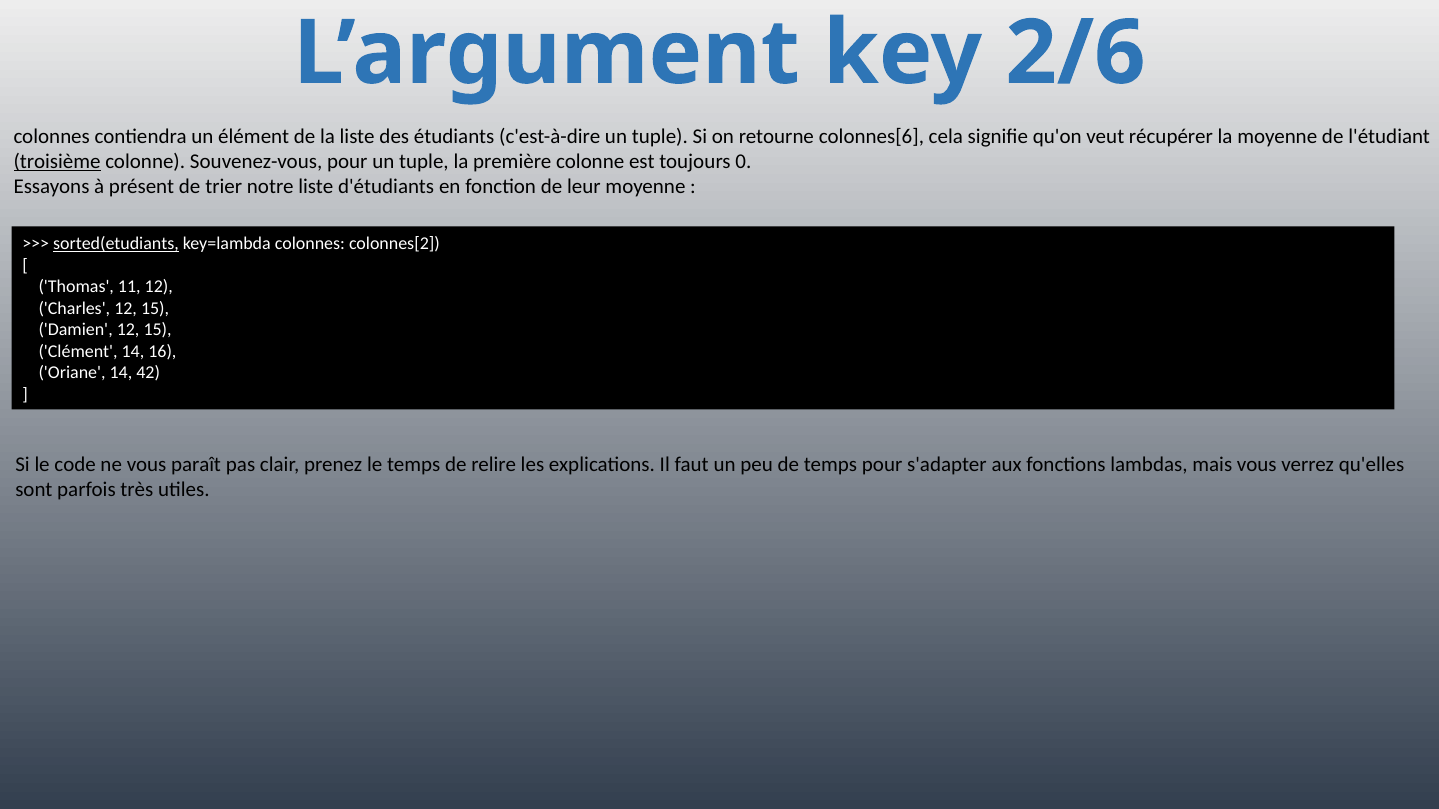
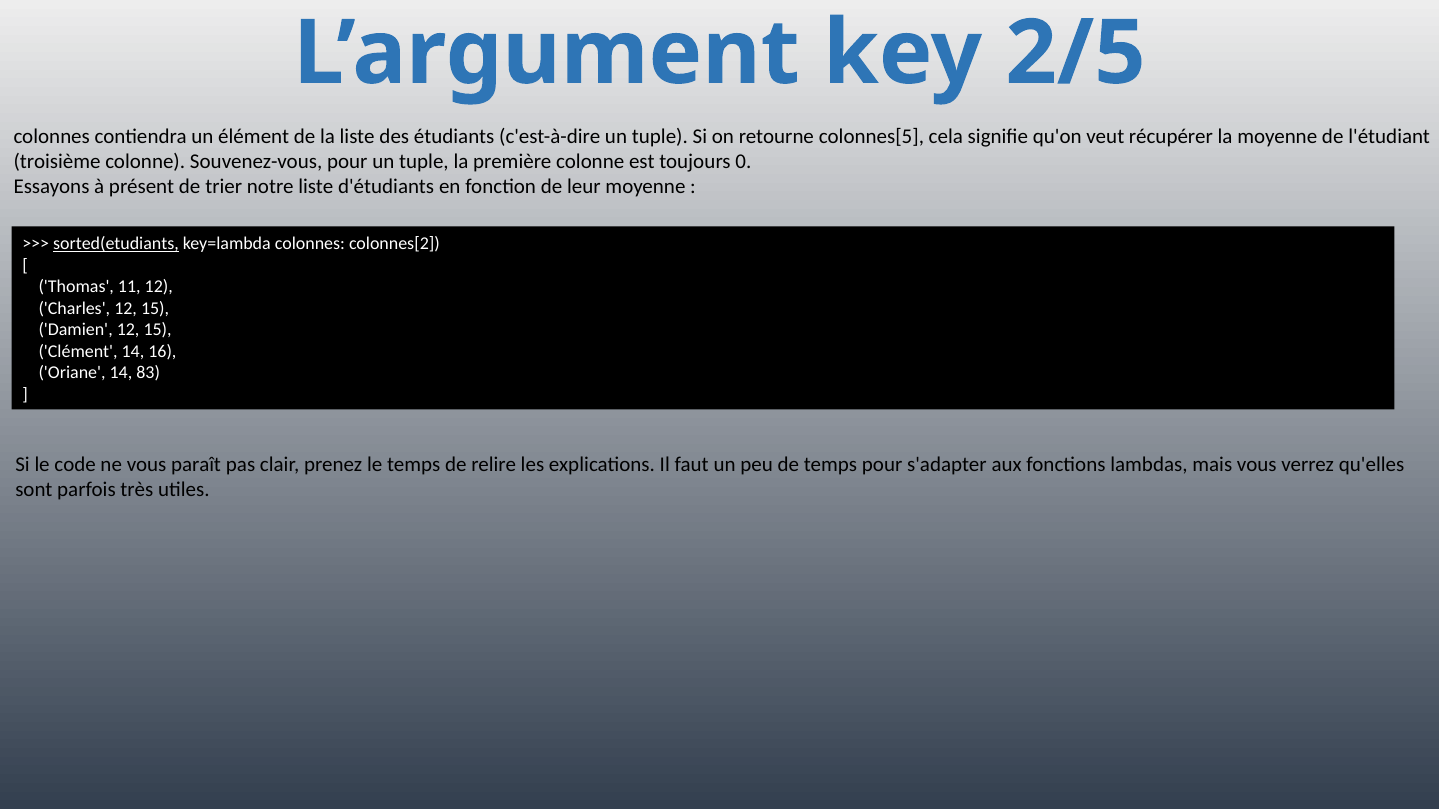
2/6: 2/6 -> 2/5 (1075, 53)
colonnes[6: colonnes[6 -> colonnes[5 (871, 136)
troisième underline: present -> none (57, 161)
42: 42 -> 83 (148, 373)
